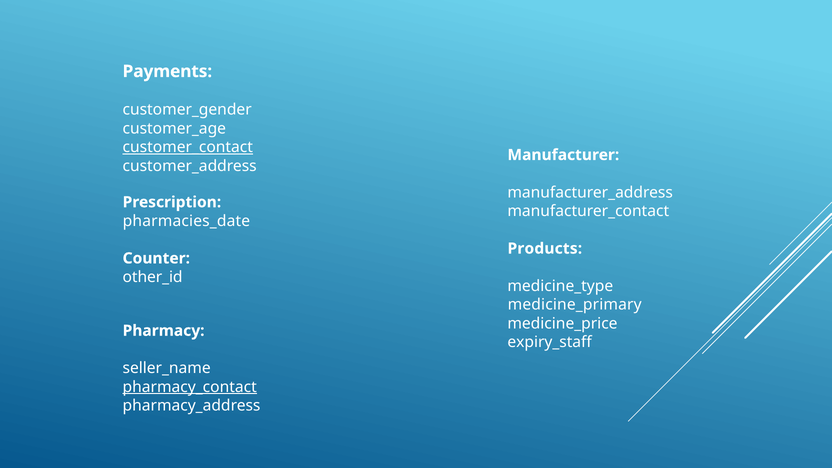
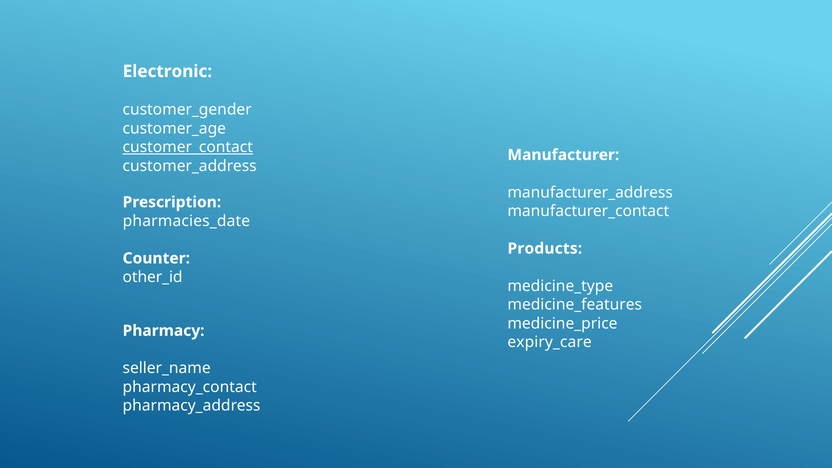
Payments: Payments -> Electronic (167, 71)
medicine_primary: medicine_primary -> medicine_features (575, 305)
expiry_staff: expiry_staff -> expiry_care (550, 342)
pharmacy_contact underline: present -> none (190, 387)
